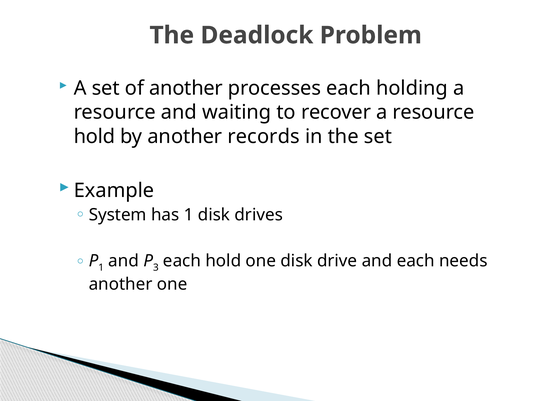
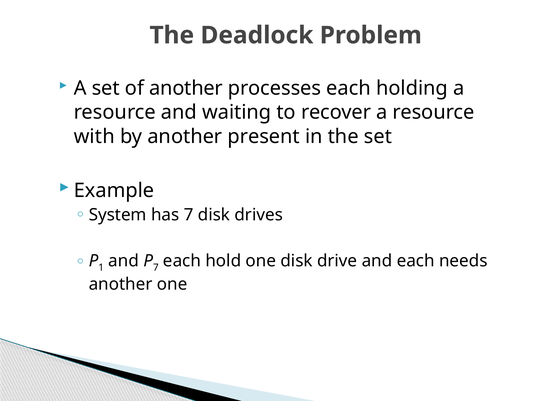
hold: hold -> with (94, 136)
records: records -> present (264, 136)
has 1: 1 -> 7 (189, 215)
3: 3 -> 7 (156, 267)
